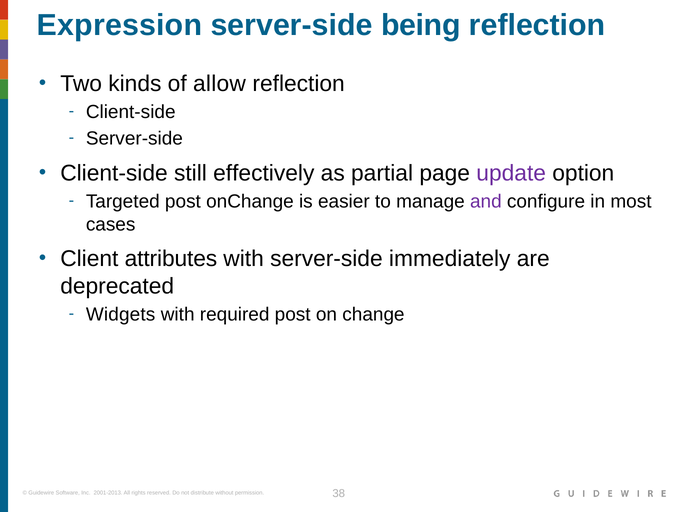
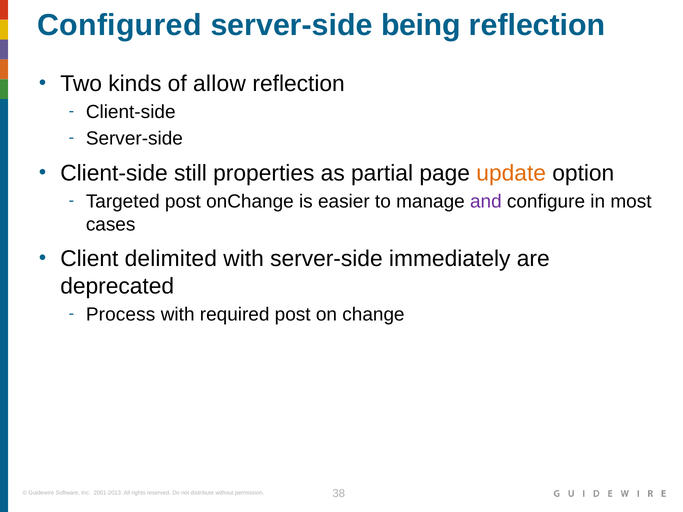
Expression: Expression -> Configured (119, 25)
effectively: effectively -> properties (264, 173)
update colour: purple -> orange (511, 173)
attributes: attributes -> delimited (171, 259)
Widgets: Widgets -> Process (121, 315)
